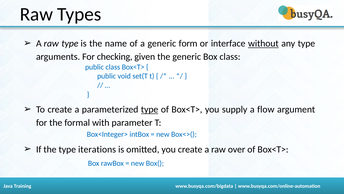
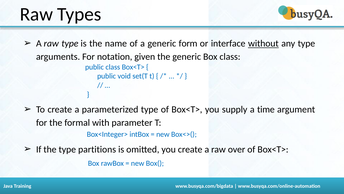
checking: checking -> notation (115, 57)
type underline: present -> none (150, 109)
flow: flow -> time (266, 109)
iterations: iterations -> partitions (97, 149)
